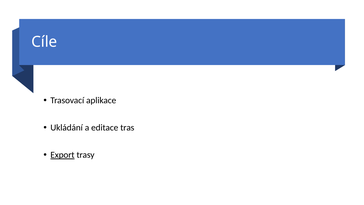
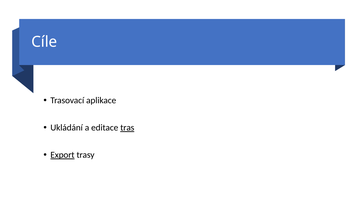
tras underline: none -> present (127, 128)
